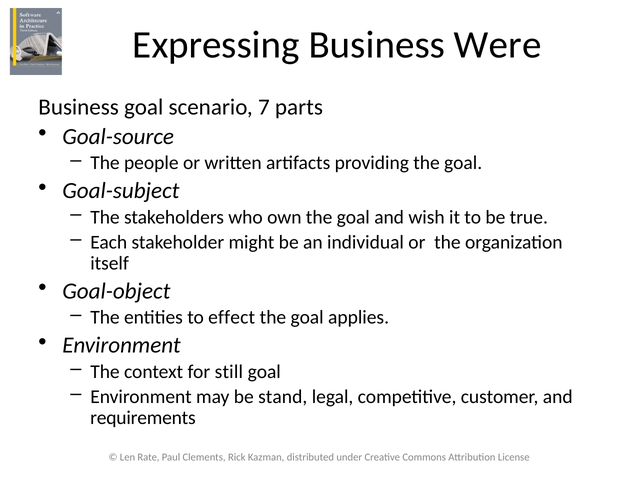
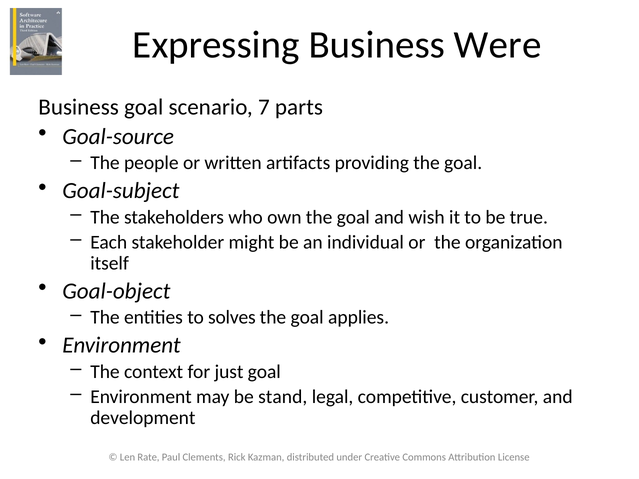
effect: effect -> solves (232, 318)
still: still -> just (229, 372)
requirements: requirements -> development (143, 418)
